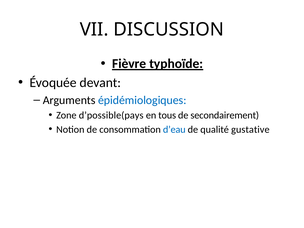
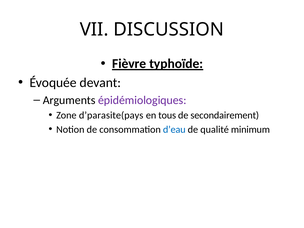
épidémiologiques colour: blue -> purple (142, 100)
d’possible(pays: d’possible(pays -> d’parasite(pays (111, 115)
gustative: gustative -> minimum (250, 129)
